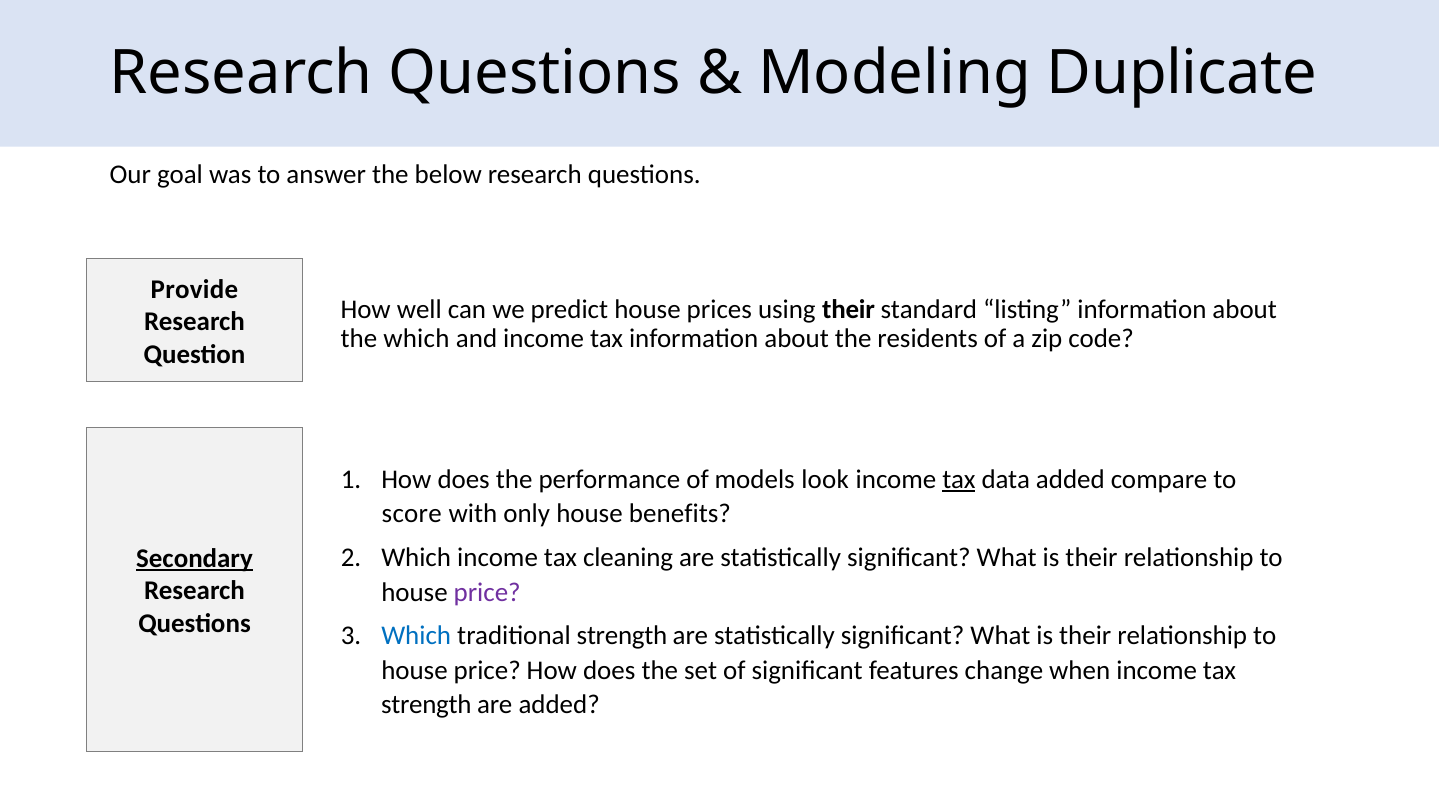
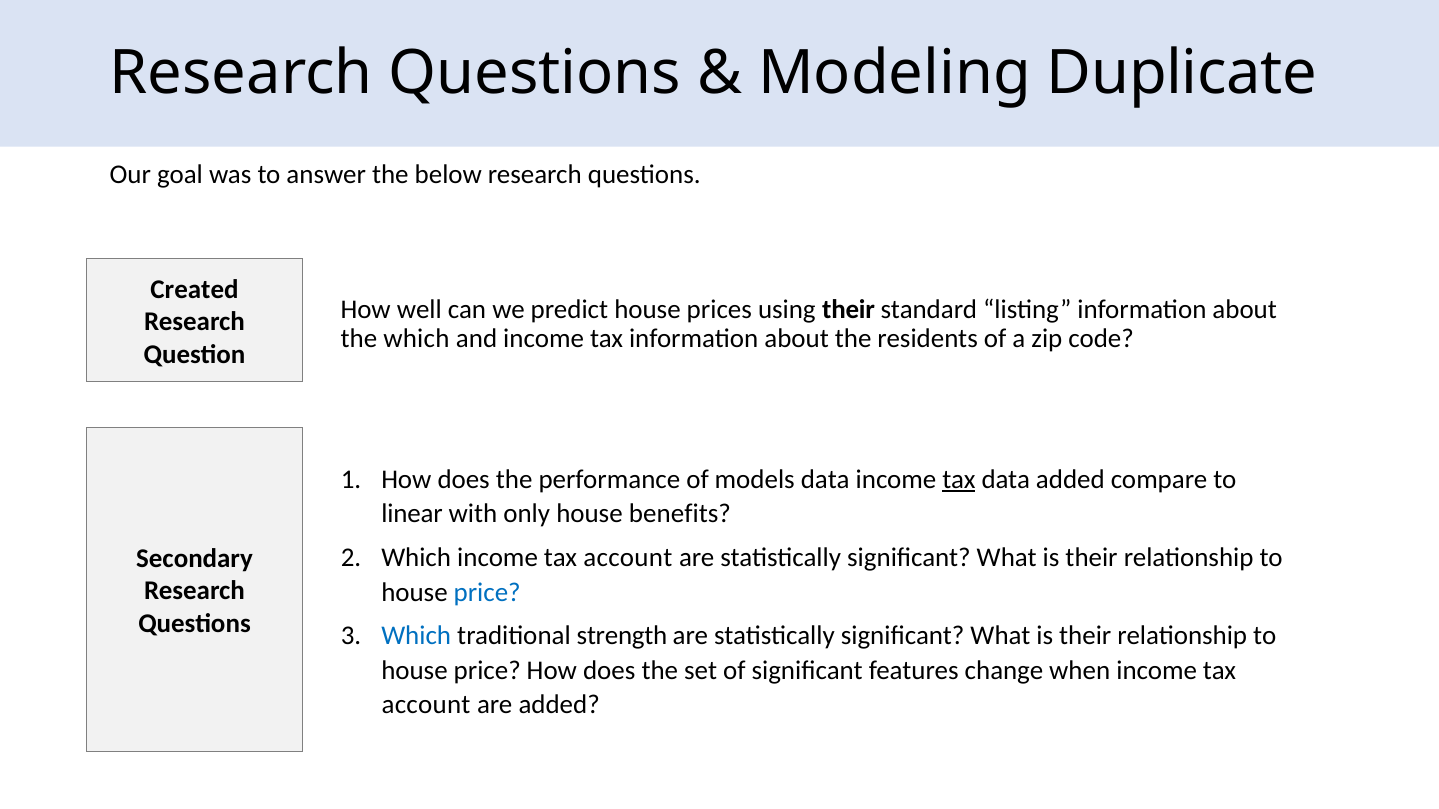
Provide: Provide -> Created (194, 290)
models look: look -> data (825, 480)
score: score -> linear (412, 514)
Which income tax cleaning: cleaning -> account (628, 558)
Secondary underline: present -> none (194, 559)
price colour: purple -> blue (487, 592)
strength: strength -> account (426, 705)
